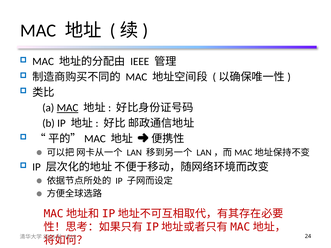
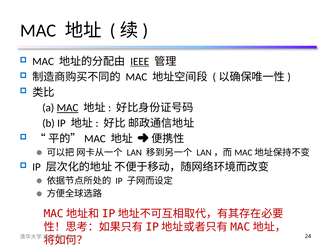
IEEE underline: none -> present (140, 62)
